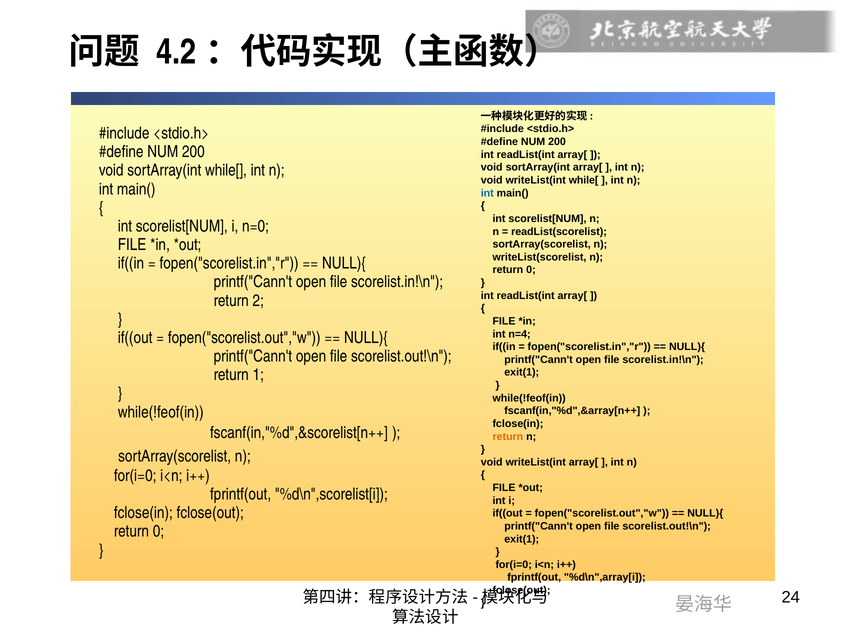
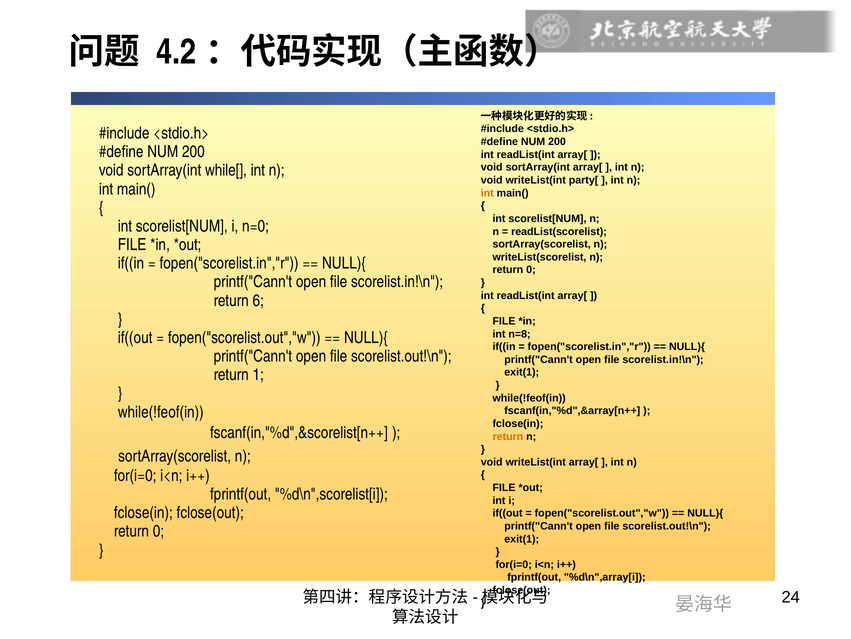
writeList(int while[: while[ -> party[ (584, 180)
int colour: blue -> orange (487, 193)
2: 2 -> 6 (258, 300)
n=4: n=4 -> n=8 (520, 334)
